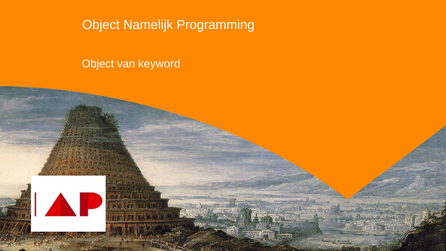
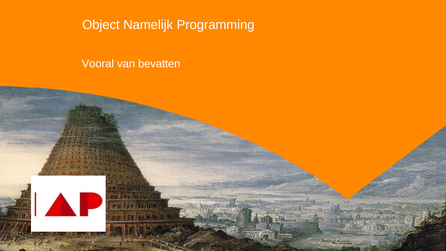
Object: Object -> Vooral (98, 64)
keyword: keyword -> bevatten (159, 64)
